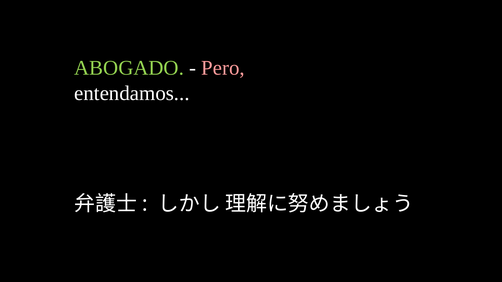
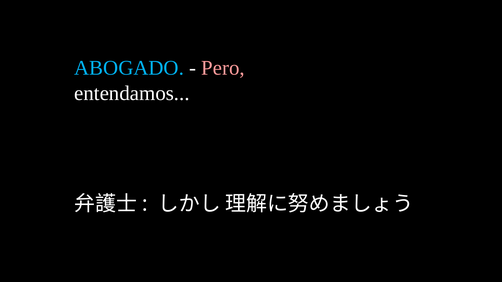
ABOGADO colour: light green -> light blue (129, 68)
